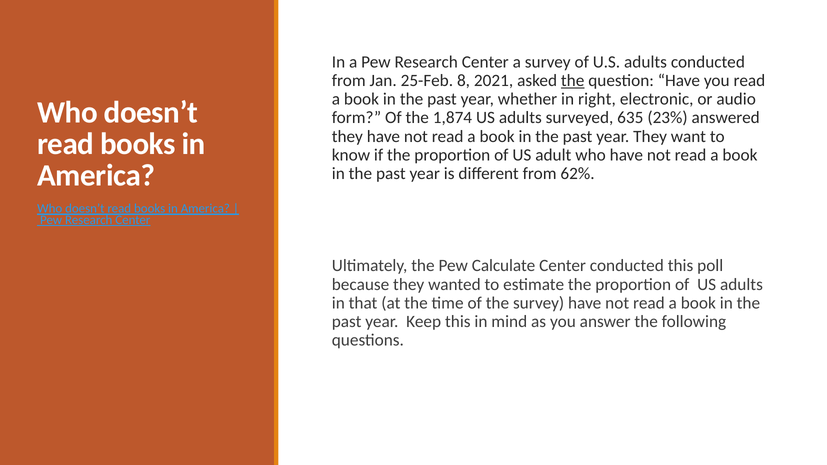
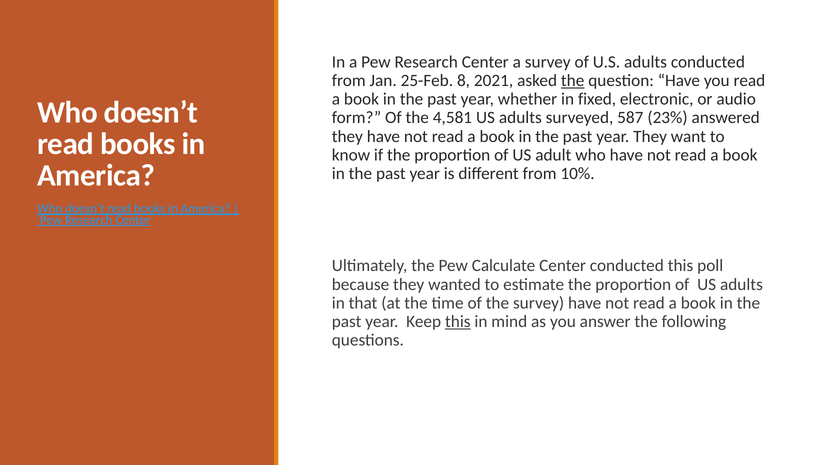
right: right -> fixed (597, 99)
1,874: 1,874 -> 4,581 (452, 118)
635: 635 -> 587 (630, 118)
62%: 62% -> 10% (578, 174)
this underline: none -> present (458, 322)
